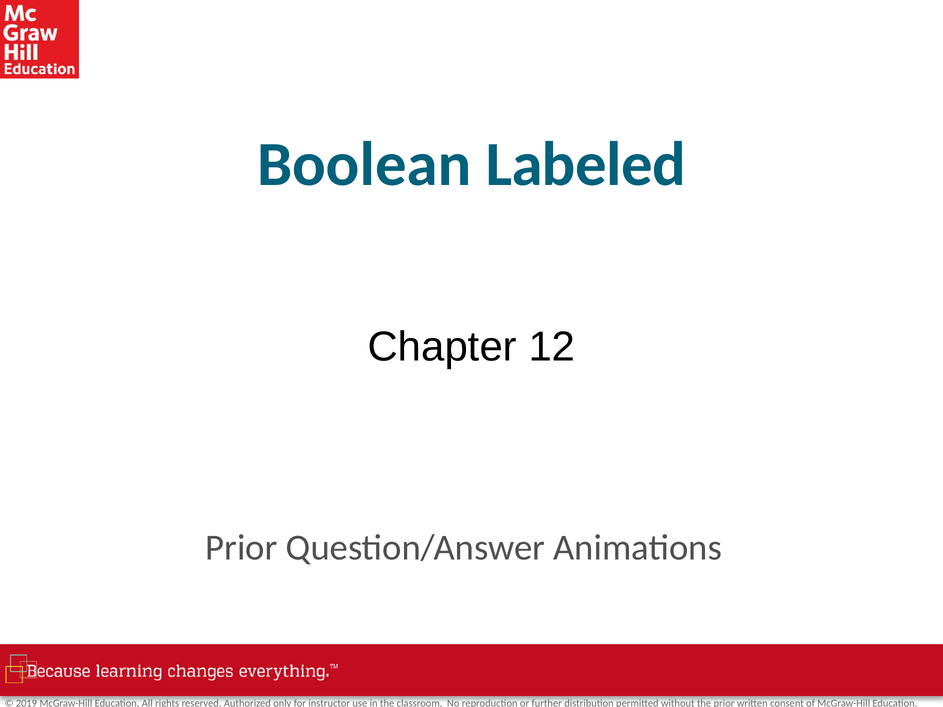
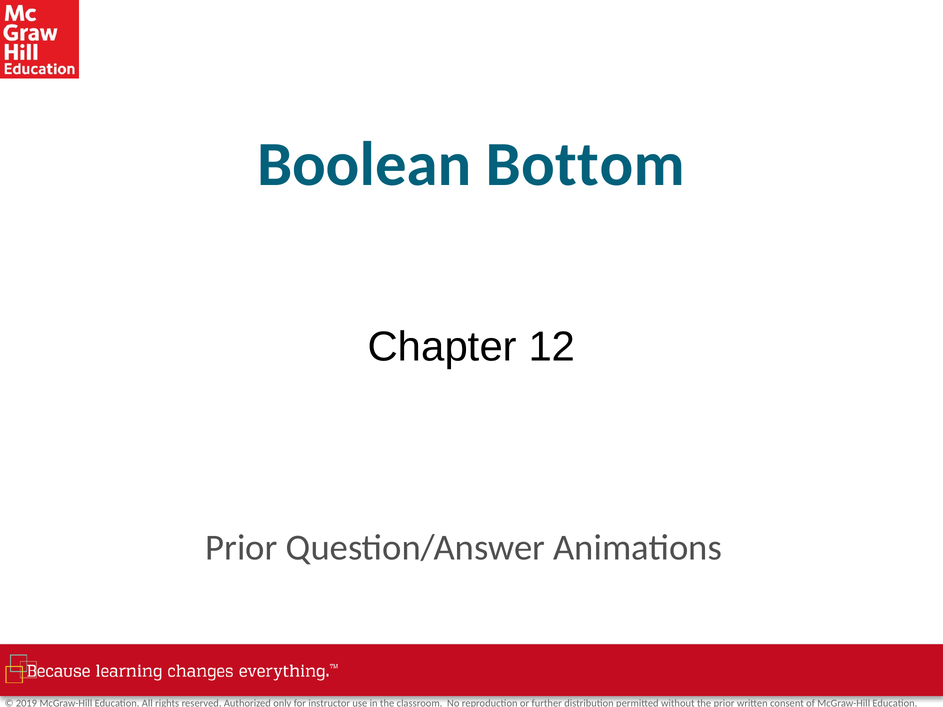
Labeled: Labeled -> Bottom (585, 165)
